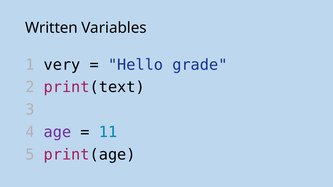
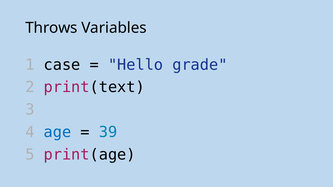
Written: Written -> Throws (51, 28)
very: very -> case (62, 65)
age colour: purple -> blue (57, 132)
11: 11 -> 39 (108, 132)
